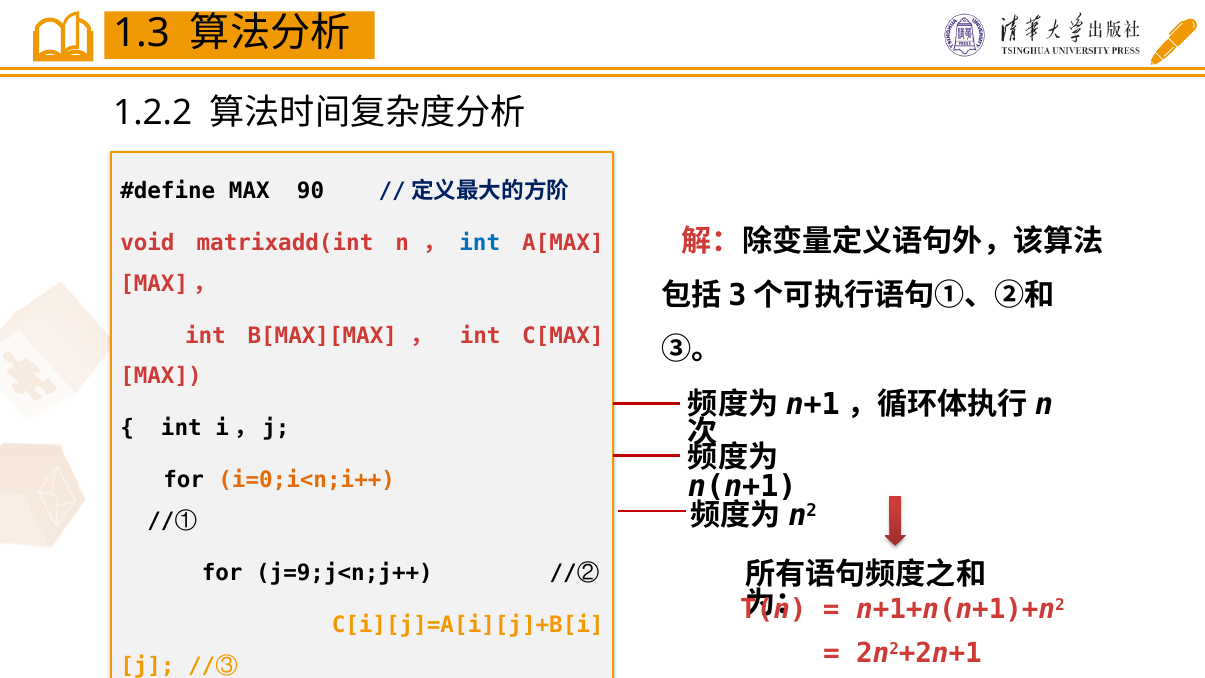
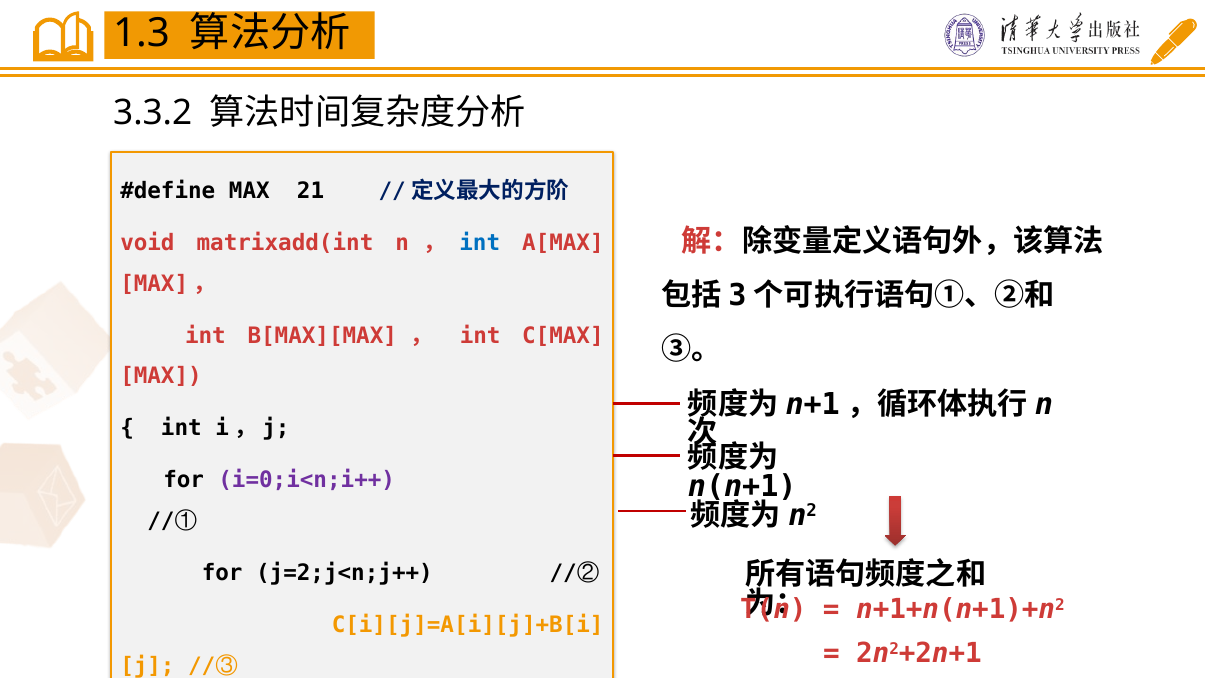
1.2.2: 1.2.2 -> 3.3.2 (153, 113)
90: 90 -> 21 (311, 191)
i=0;i<n;i++ colour: orange -> purple (307, 480)
j=9;j<n;j++: j=9;j<n;j++ -> j=2;j<n;j++ (344, 573)
